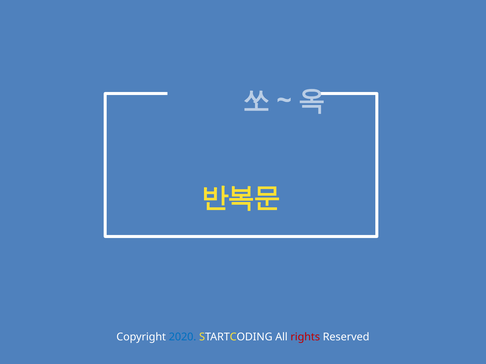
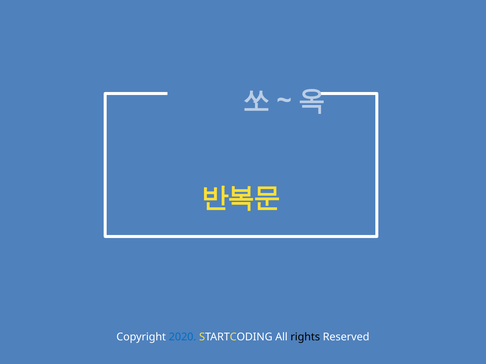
rights colour: red -> black (305, 337)
